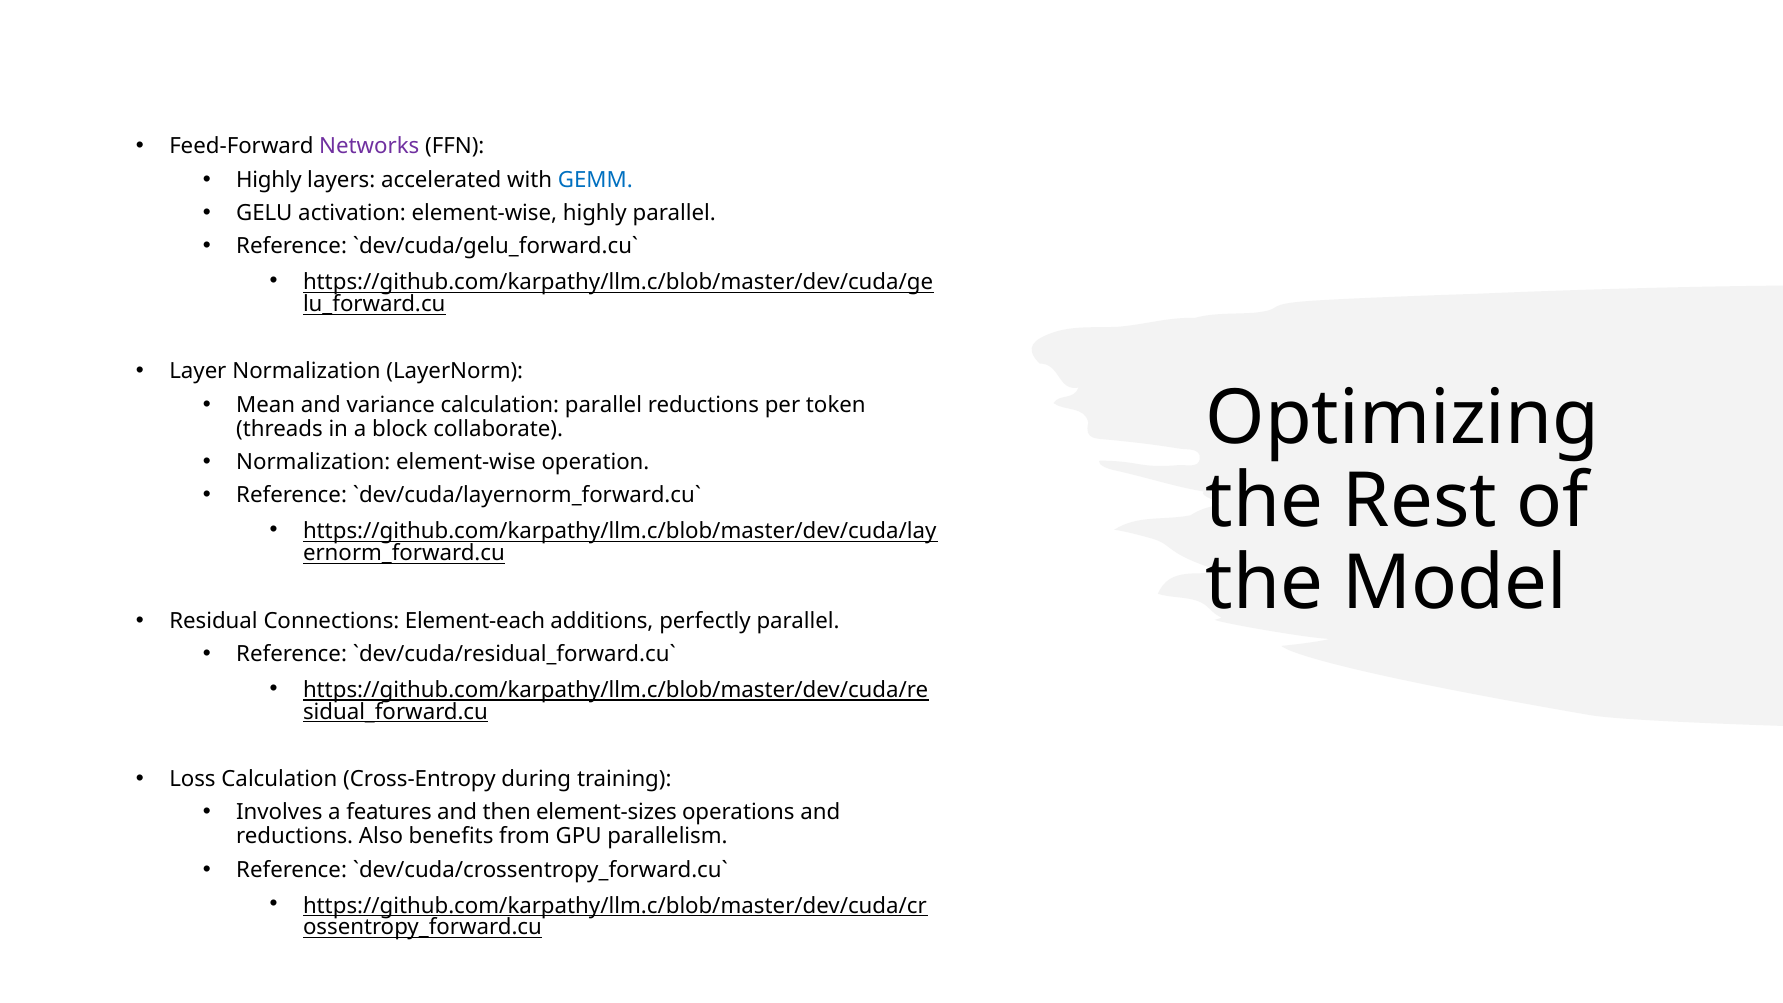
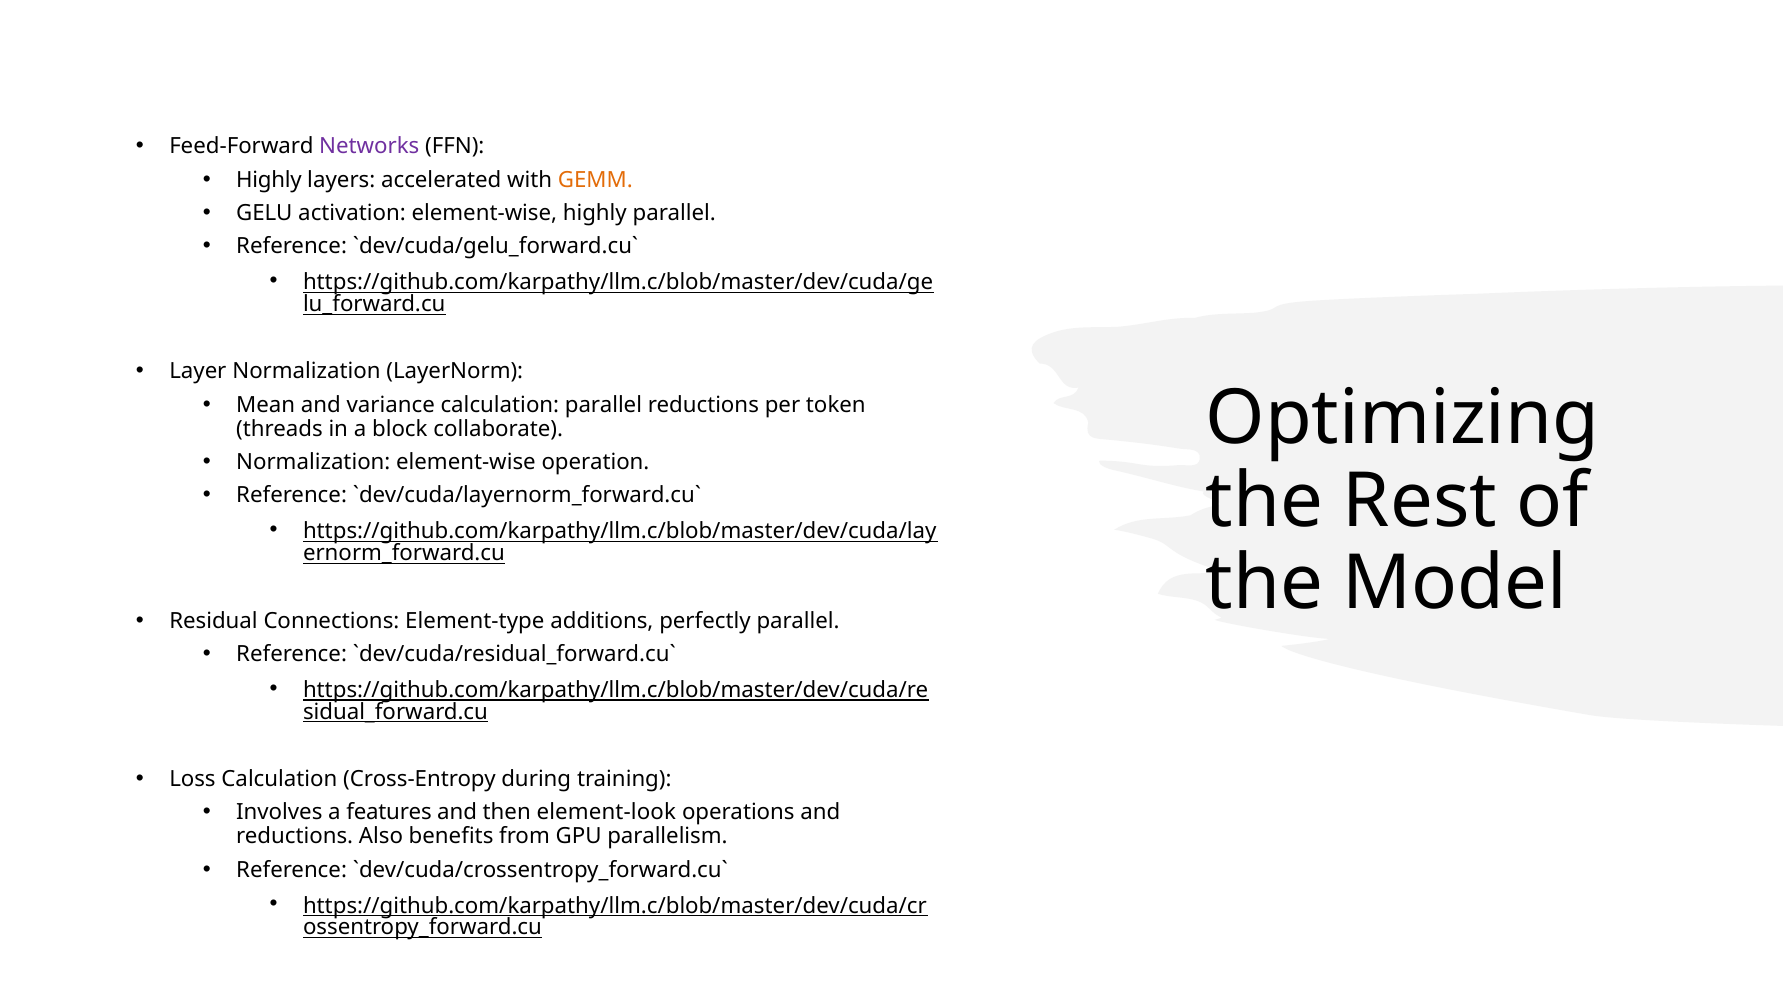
GEMM colour: blue -> orange (595, 180)
Element-each: Element-each -> Element-type (475, 621)
element-sizes: element-sizes -> element-look (606, 812)
